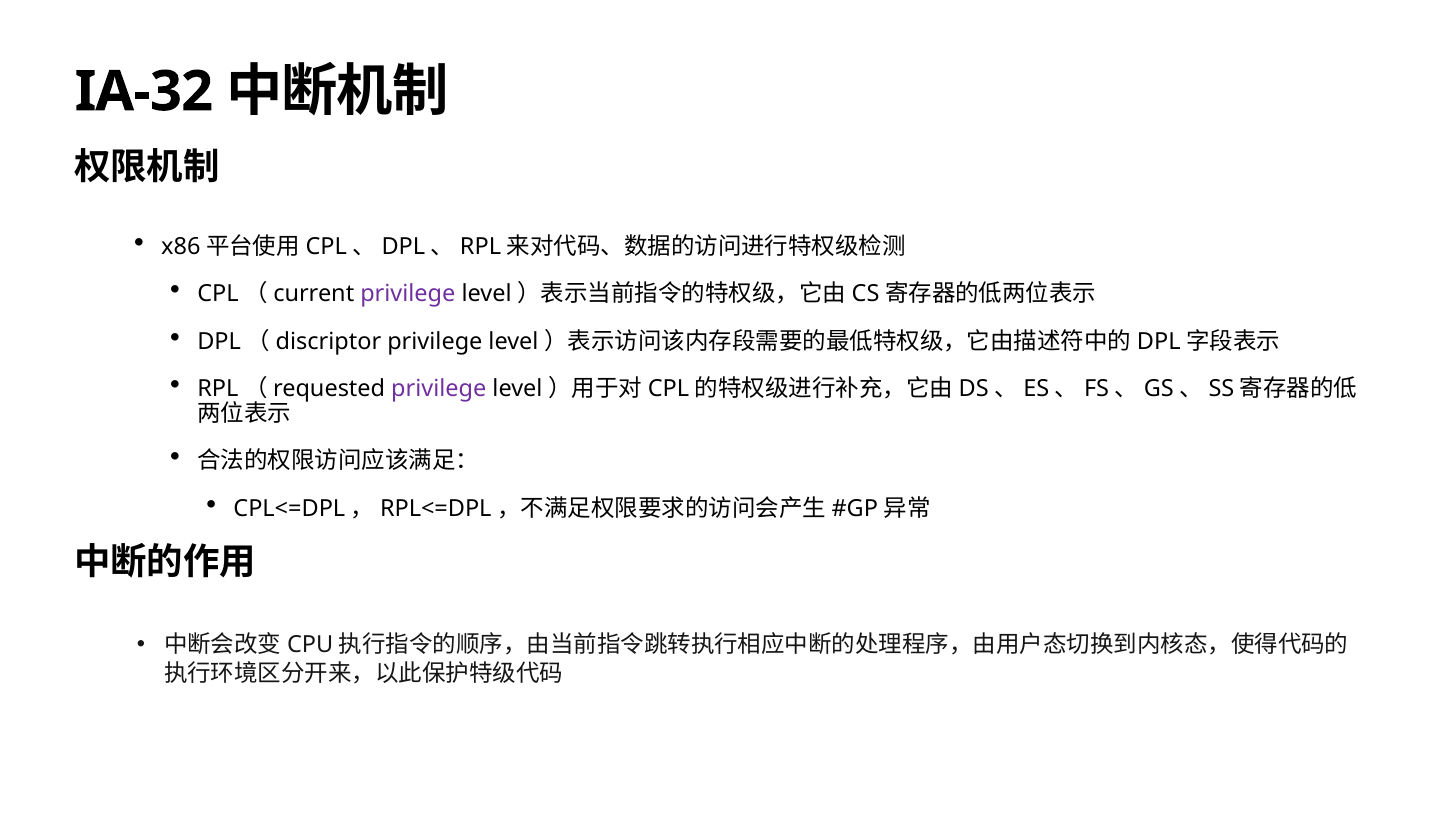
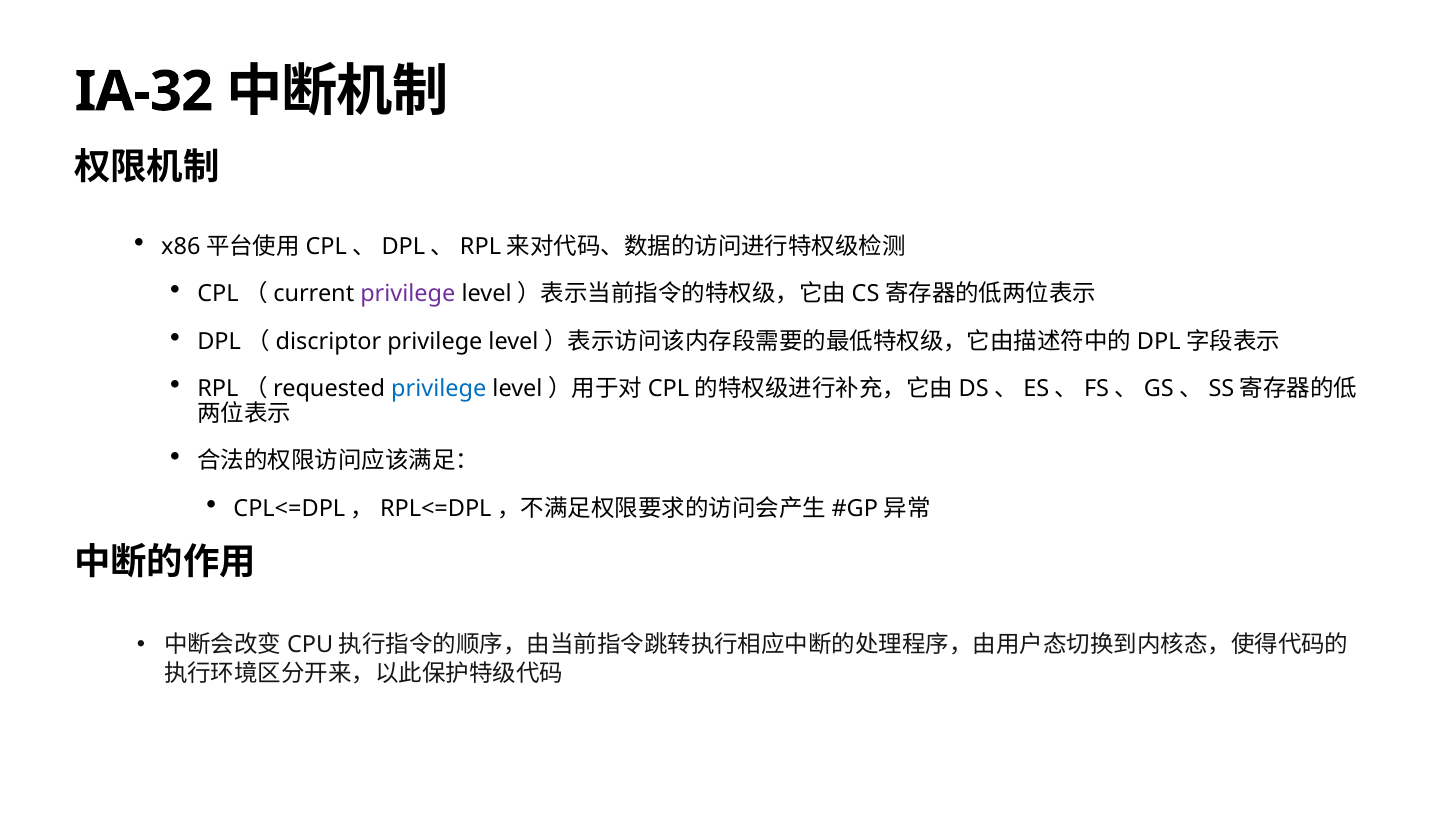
privilege colour: purple -> blue (439, 389)
